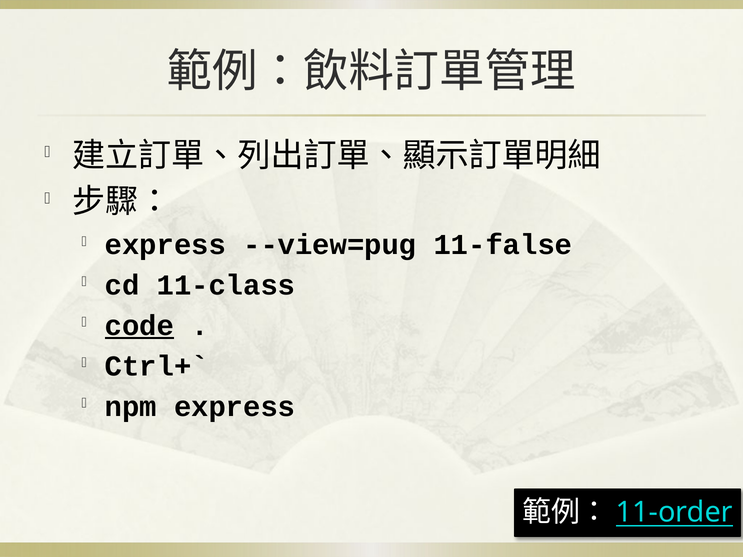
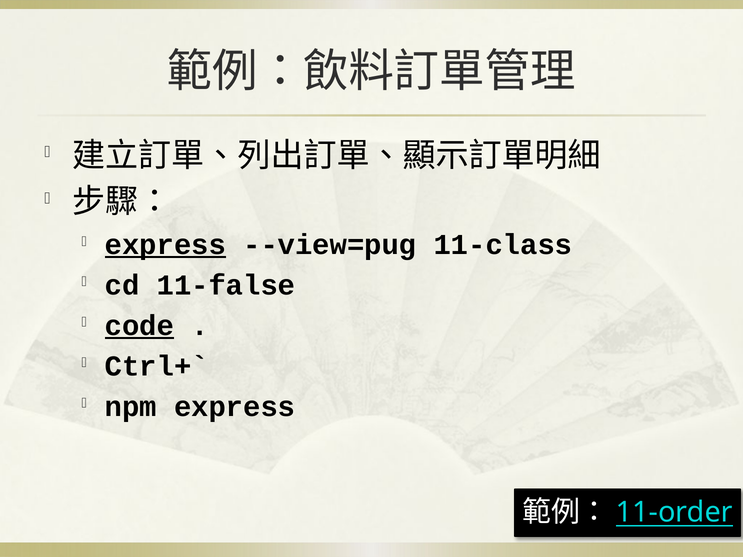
express underline: none -> present (165, 245)
11-false: 11-false -> 11-class (503, 245)
11-class: 11-class -> 11-false (226, 285)
